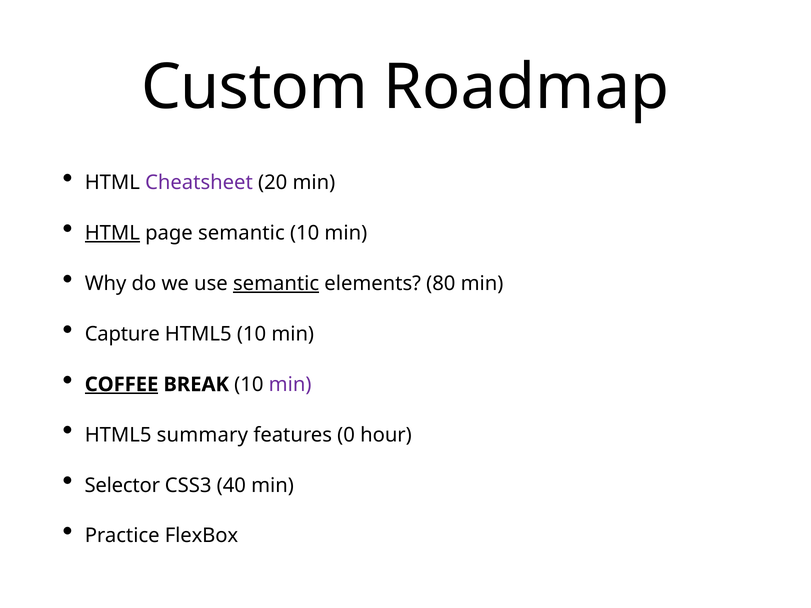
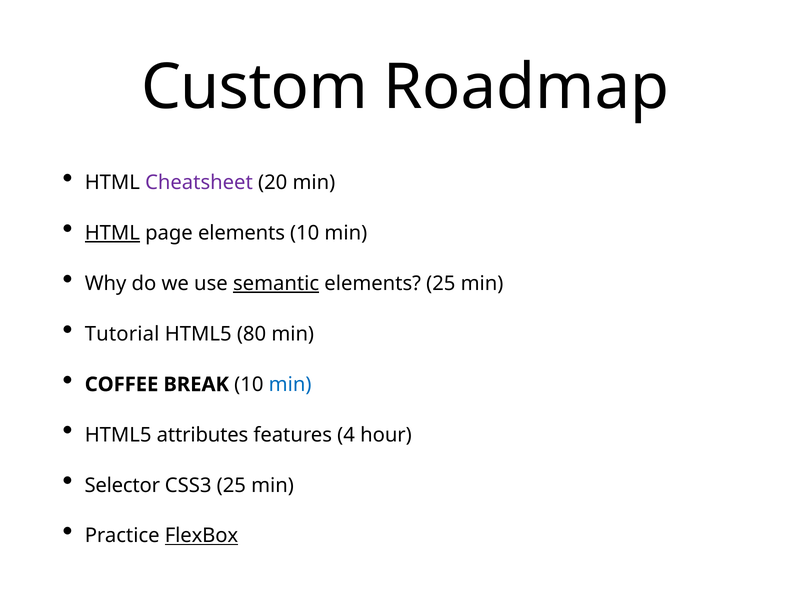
page semantic: semantic -> elements (242, 233)
elements 80: 80 -> 25 (441, 284)
Capture: Capture -> Tutorial (122, 334)
HTML5 10: 10 -> 80 (252, 334)
COFFEE underline: present -> none (122, 385)
min colour: purple -> blue (290, 385)
summary: summary -> attributes (203, 435)
0: 0 -> 4 (346, 435)
CSS3 40: 40 -> 25 (231, 486)
FlexBox underline: none -> present (201, 536)
